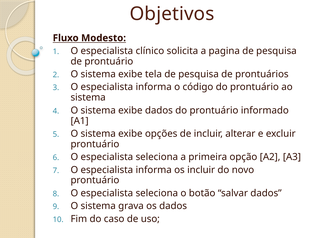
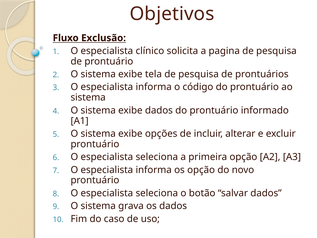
Modesto: Modesto -> Exclusão (104, 38)
os incluir: incluir -> opção (201, 170)
